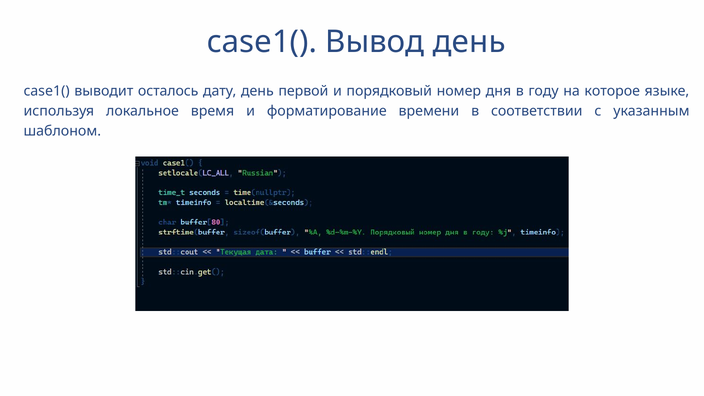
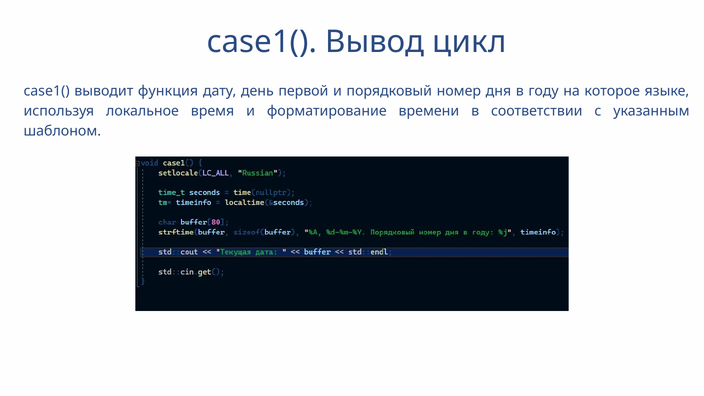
Вывод день: день -> цикл (469, 42)
осталось: осталось -> функция (168, 91)
